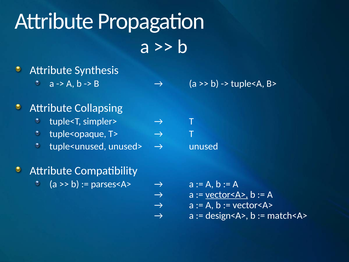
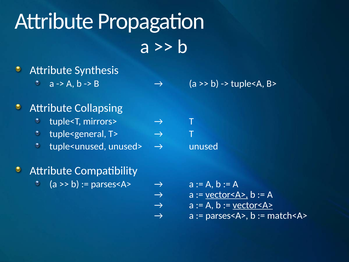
simpler>: simpler> -> mirrors> (100, 121)
tuple<opaque: tuple<opaque -> tuple<general (78, 134)
vector<A> underline: none -> present (253, 205)
design<A>: design<A> -> parses<A> (227, 215)
